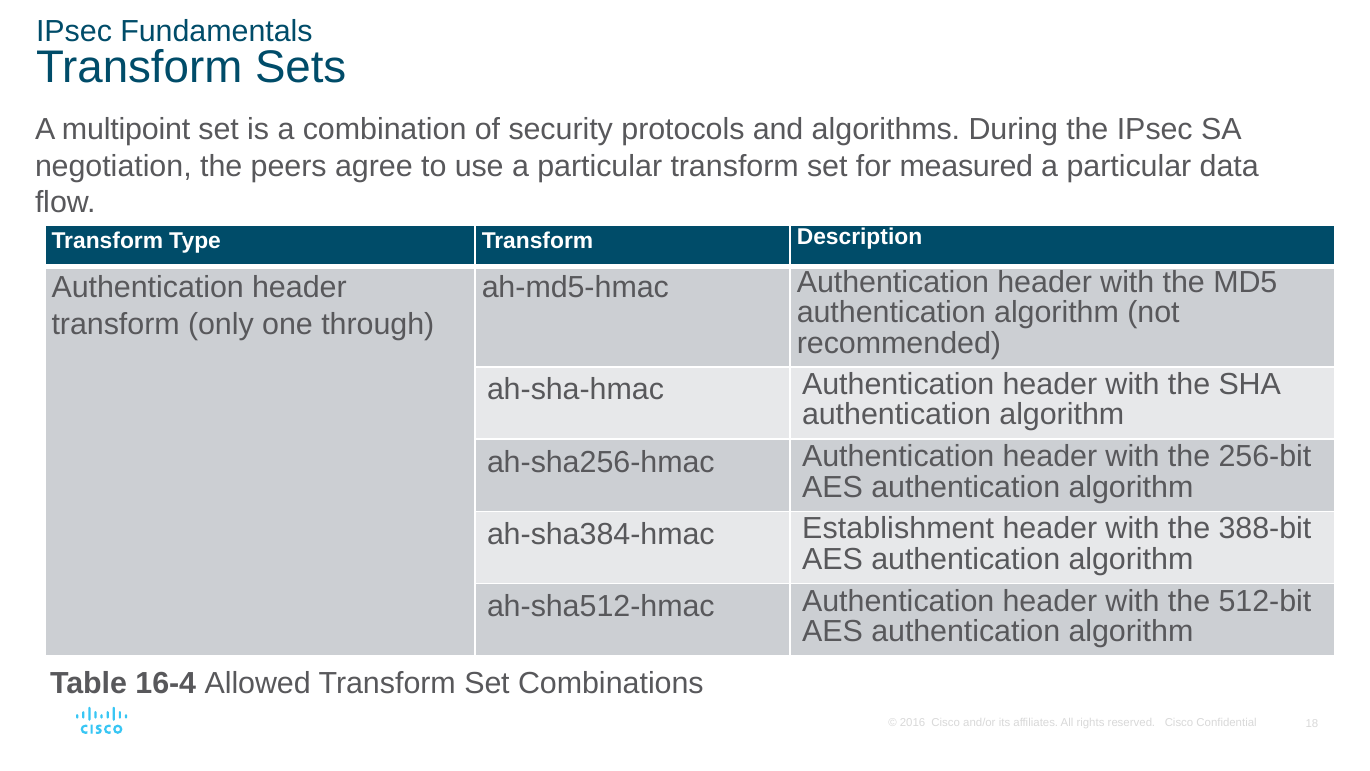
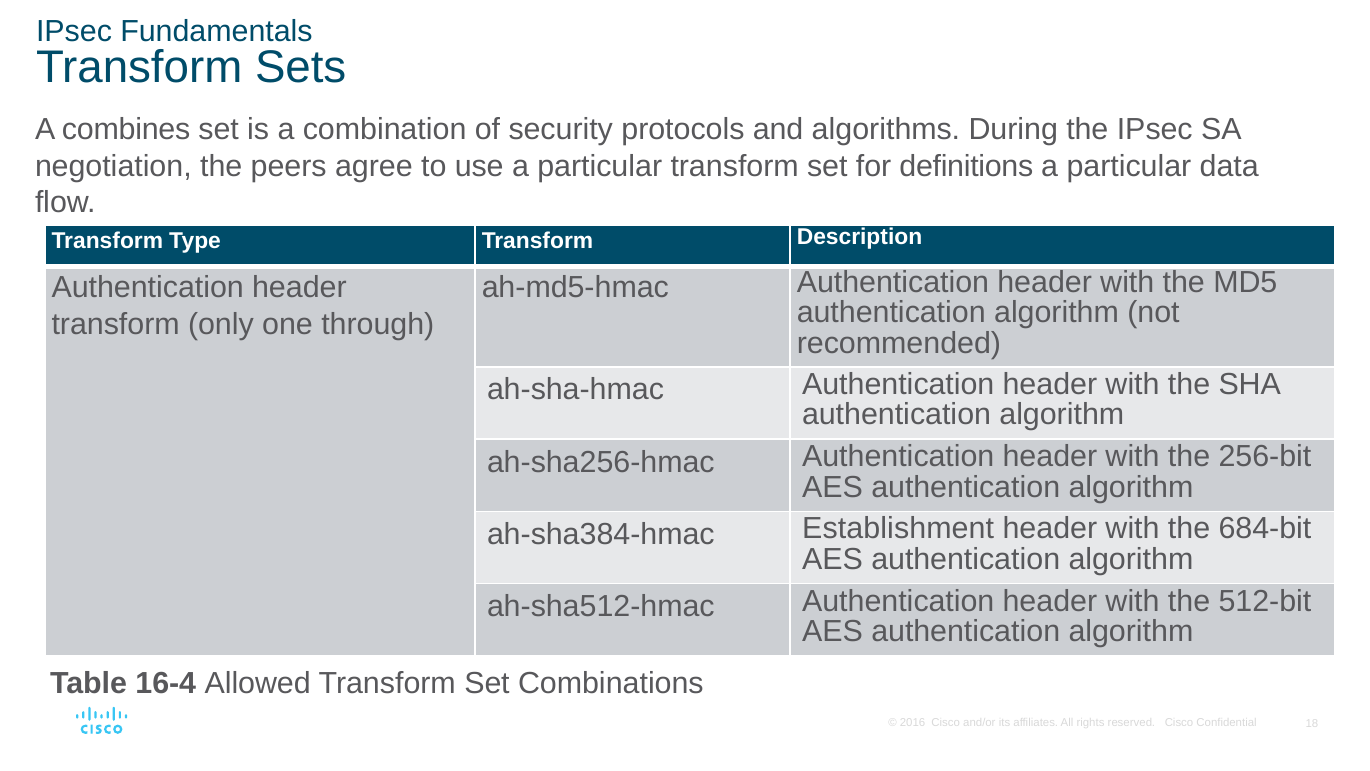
multipoint: multipoint -> combines (126, 129)
measured: measured -> definitions (966, 166)
388-bit: 388-bit -> 684-bit (1265, 529)
